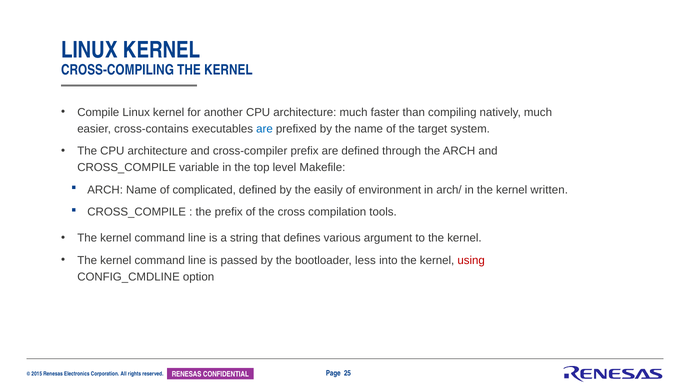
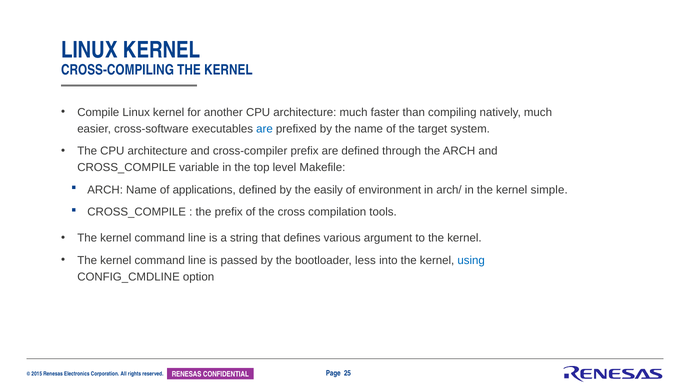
cross-contains: cross-contains -> cross-software (151, 129)
complicated: complicated -> applications (204, 190)
written: written -> simple (549, 190)
using colour: red -> blue (471, 260)
